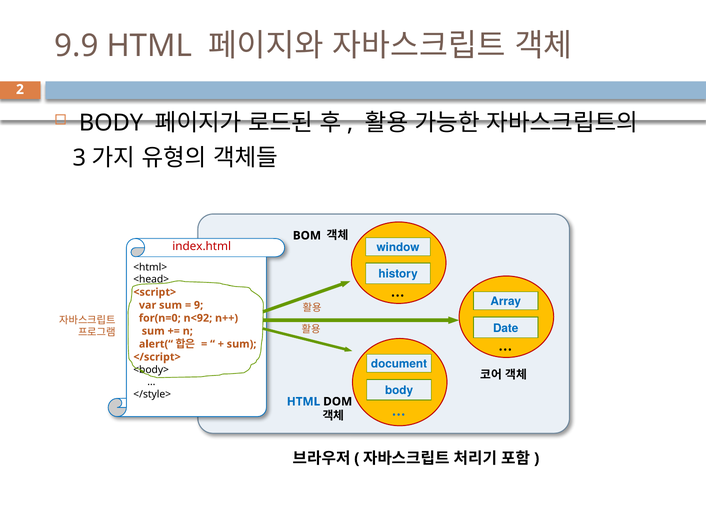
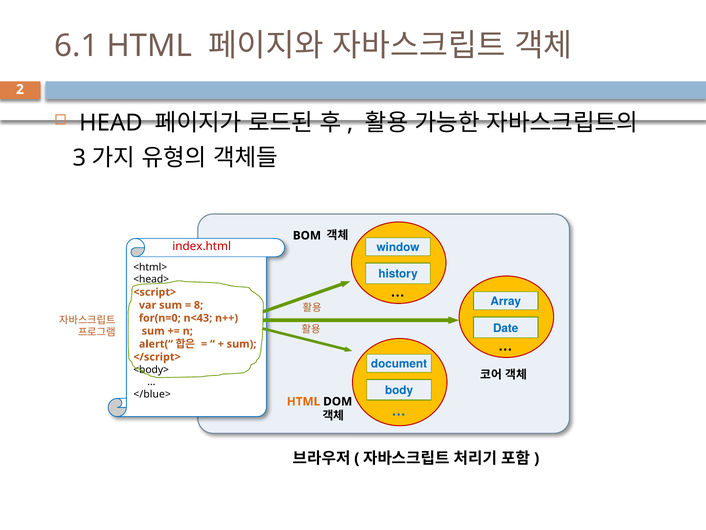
9.9: 9.9 -> 6.1 (76, 46)
BODY: BODY -> HEAD (111, 123)
9: 9 -> 8 (199, 305)
n<92: n<92 -> n<43 (198, 318)
</style>: </style> -> </blue> (152, 394)
HTML colour: blue -> orange (303, 401)
